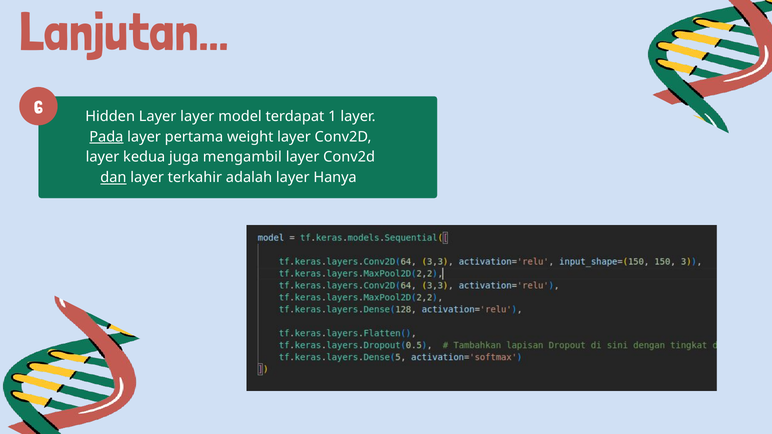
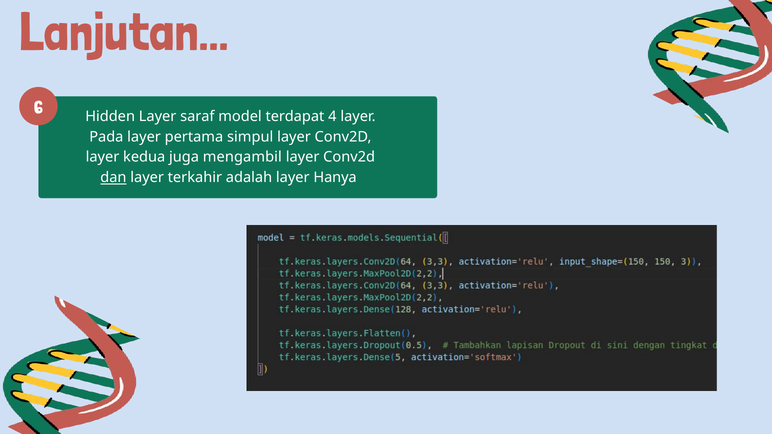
Layer layer: layer -> saraf (197, 116)
1: 1 -> 4 (332, 116)
Pada underline: present -> none (106, 137)
weight: weight -> simpul (250, 137)
